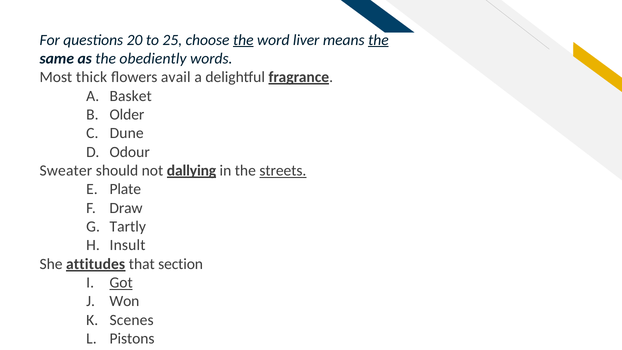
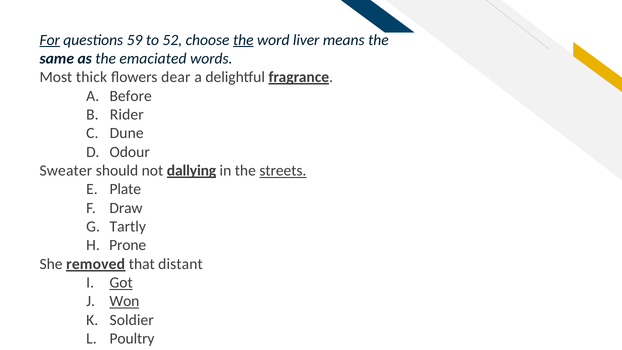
For underline: none -> present (50, 40)
20: 20 -> 59 (135, 40)
25: 25 -> 52 (172, 40)
the underline: present -> none (378, 40)
obediently: obediently -> emaciated (153, 59)
avail: avail -> dear (176, 77)
Basket: Basket -> Before (131, 96)
Older: Older -> Rider (127, 115)
Insult: Insult -> Prone (128, 245)
attitudes: attitudes -> removed (96, 264)
section: section -> distant (180, 264)
Won underline: none -> present (124, 301)
Scenes: Scenes -> Soldier (132, 320)
Pistons: Pistons -> Poultry (132, 338)
